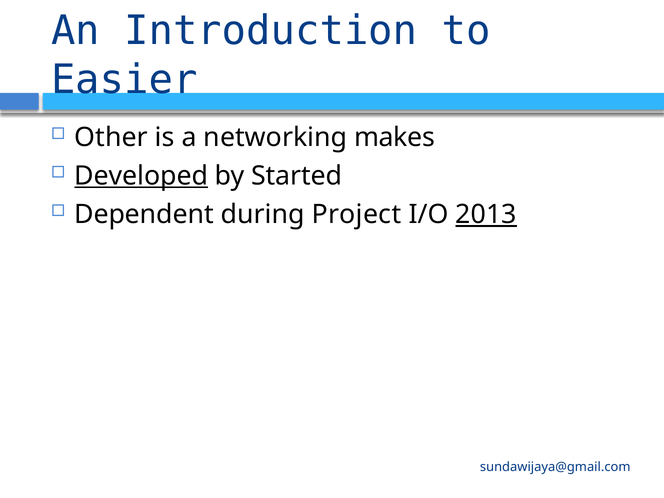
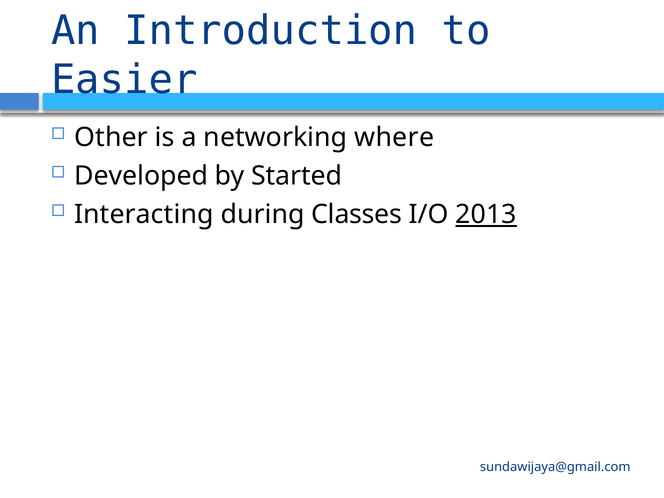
makes: makes -> where (394, 137)
Developed underline: present -> none (141, 176)
Dependent: Dependent -> Interacting (144, 215)
Project: Project -> Classes (357, 215)
